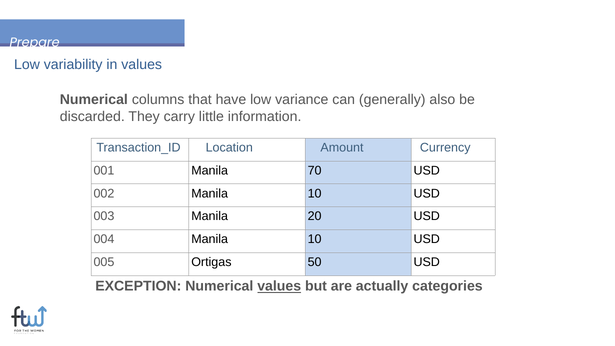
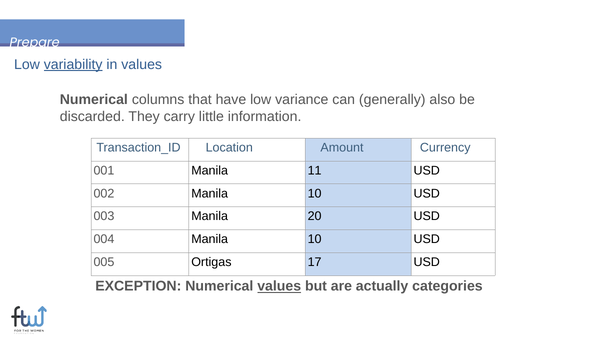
variability underline: none -> present (73, 64)
70: 70 -> 11 (315, 170)
50: 50 -> 17 (315, 262)
